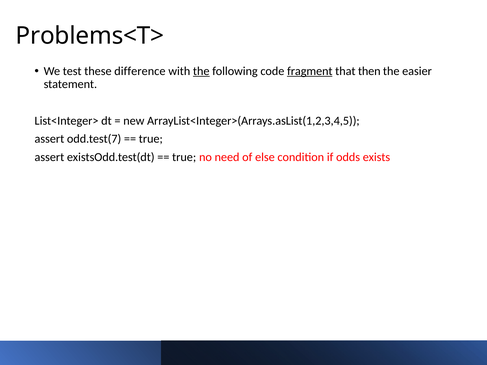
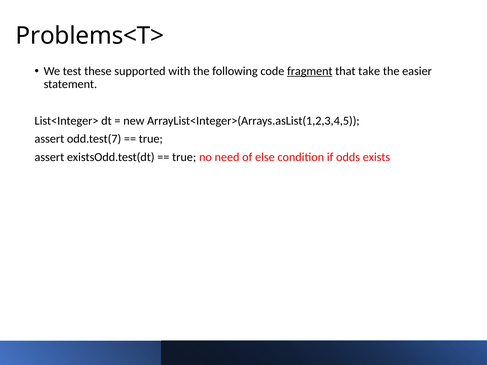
difference: difference -> supported (140, 71)
the underline: present -> none (201, 71)
then: then -> take (369, 71)
